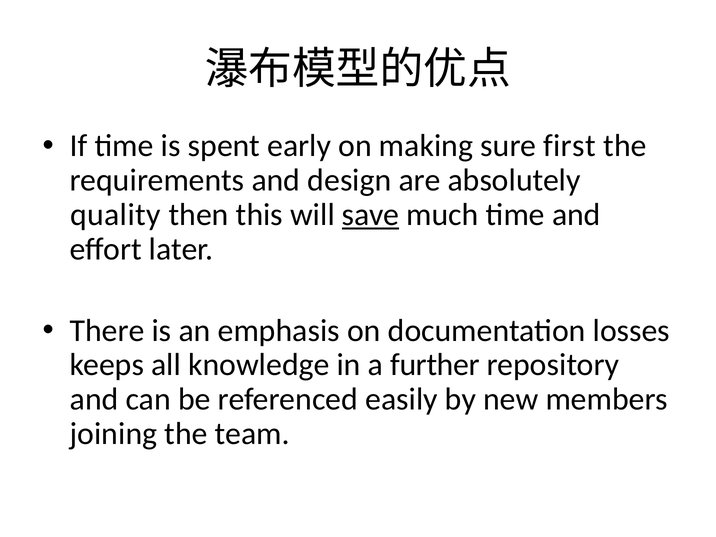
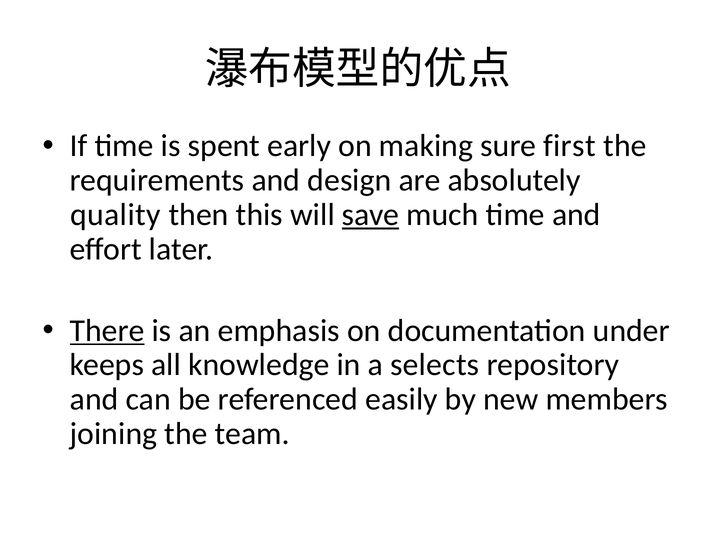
There underline: none -> present (107, 331)
losses: losses -> under (631, 331)
further: further -> selects (435, 365)
